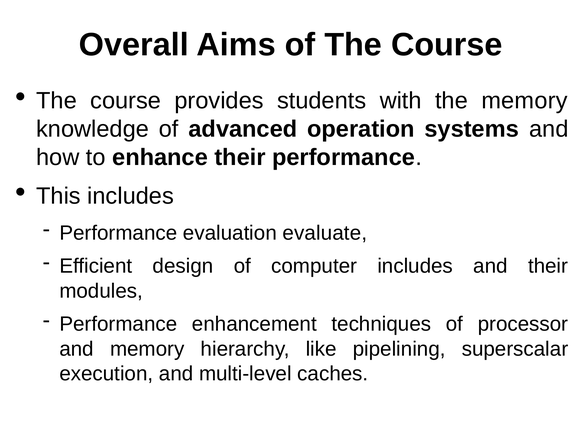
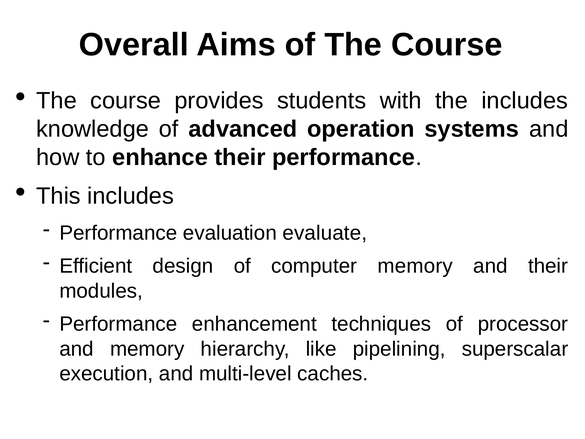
the memory: memory -> includes (525, 101)
computer includes: includes -> memory (415, 266)
